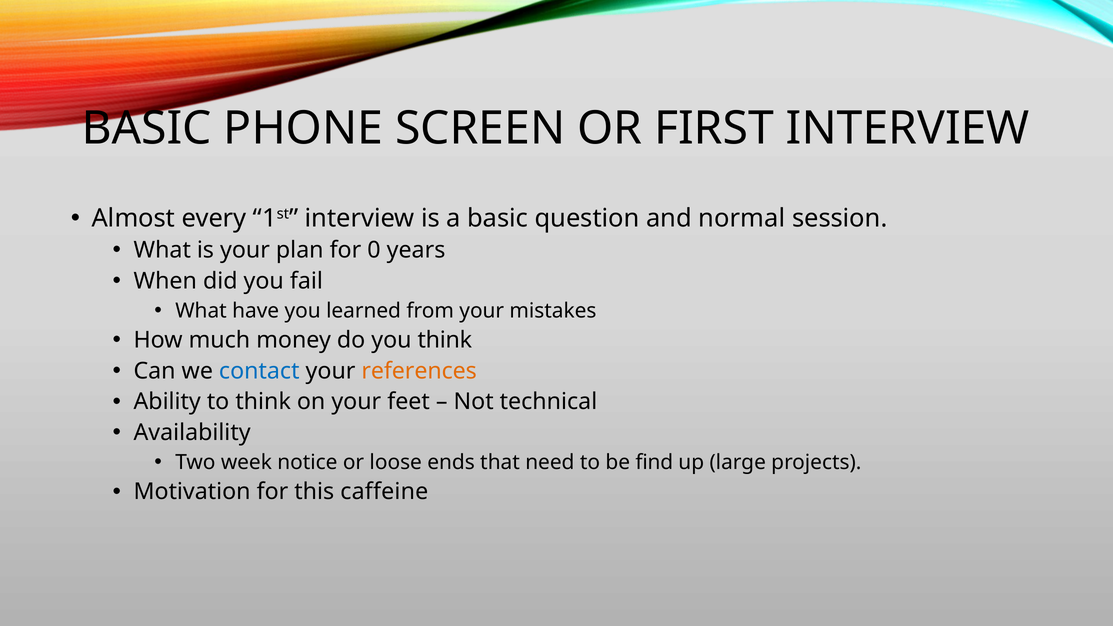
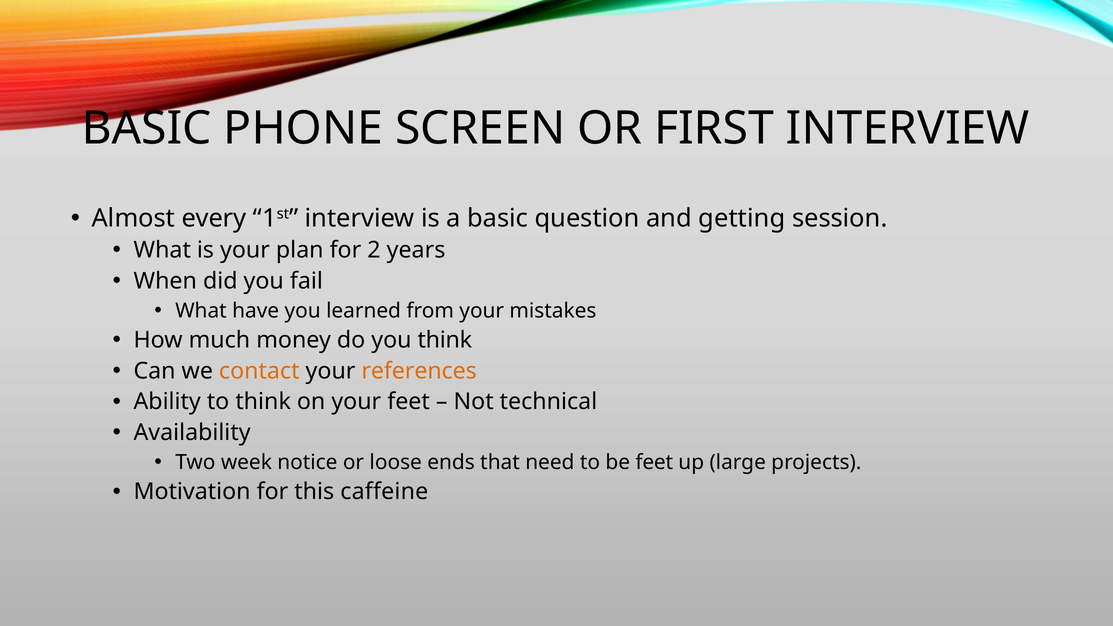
normal: normal -> getting (742, 218)
0: 0 -> 2 (374, 250)
contact colour: blue -> orange (259, 371)
be find: find -> feet (654, 462)
